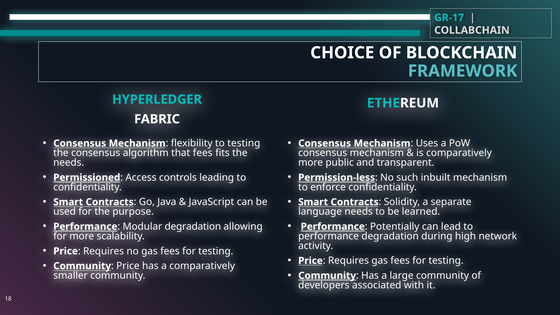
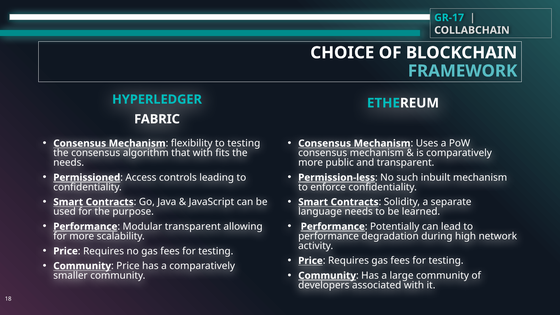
that fees: fees -> with (203, 153)
Modular degradation: degradation -> transparent (193, 227)
